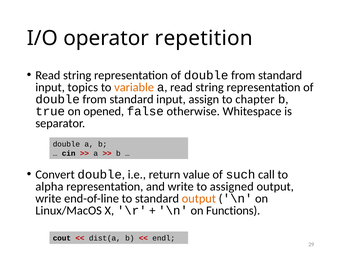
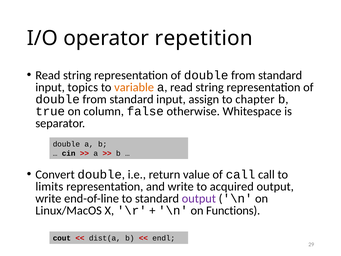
opened: opened -> column (104, 111)
of such: such -> call (241, 174)
alpha: alpha -> limits (49, 186)
assigned: assigned -> acquired (232, 186)
output colour: orange -> purple (199, 198)
